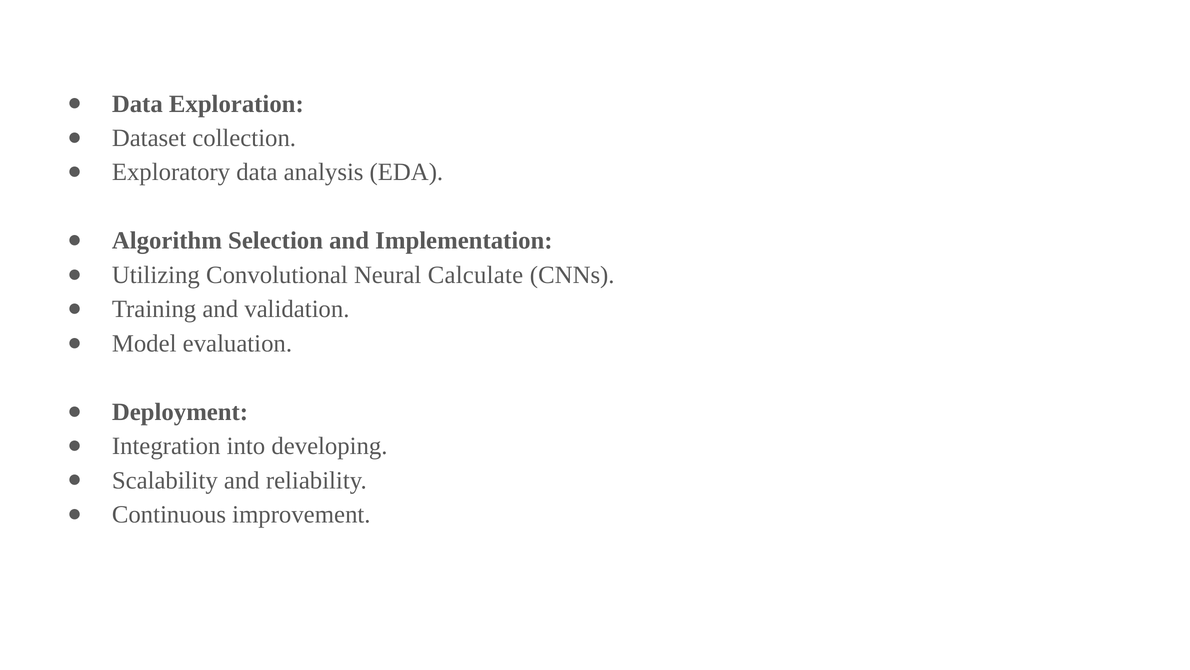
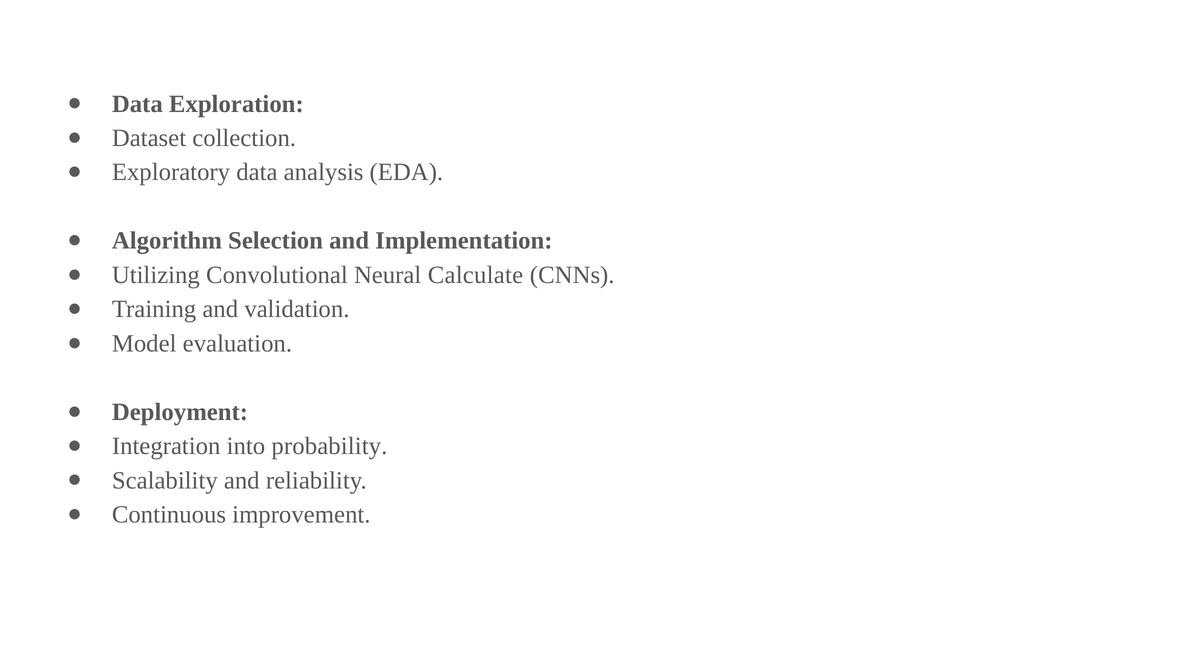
developing: developing -> probability (329, 446)
